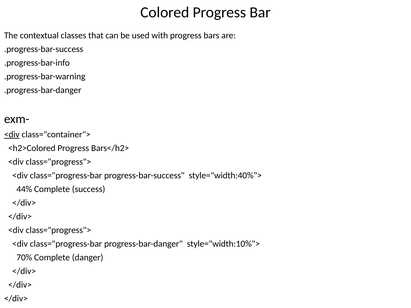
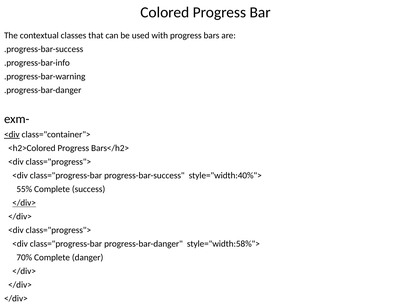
44%: 44% -> 55% (24, 189)
</div> underline: none -> present (24, 203)
style="width:10%">: style="width:10%"> -> style="width:58%"> (223, 244)
